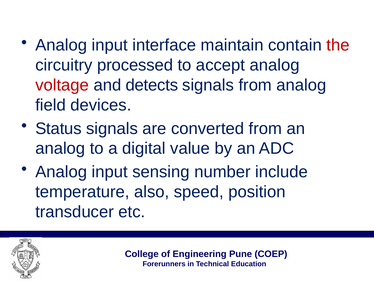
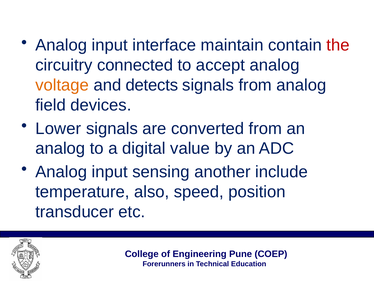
processed: processed -> connected (135, 65)
voltage colour: red -> orange (62, 85)
Status: Status -> Lower (58, 128)
number: number -> another (222, 172)
